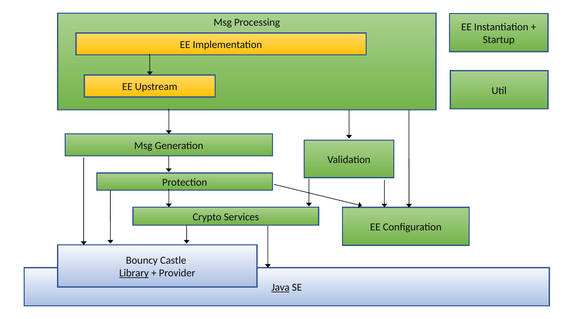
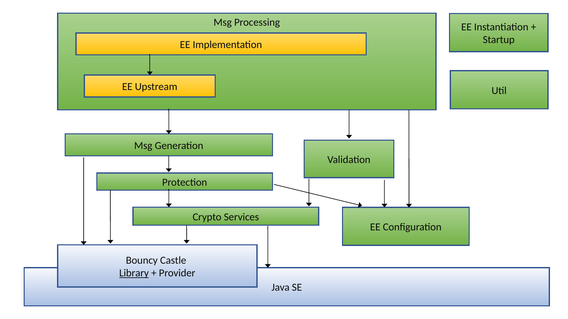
Java underline: present -> none (281, 288)
